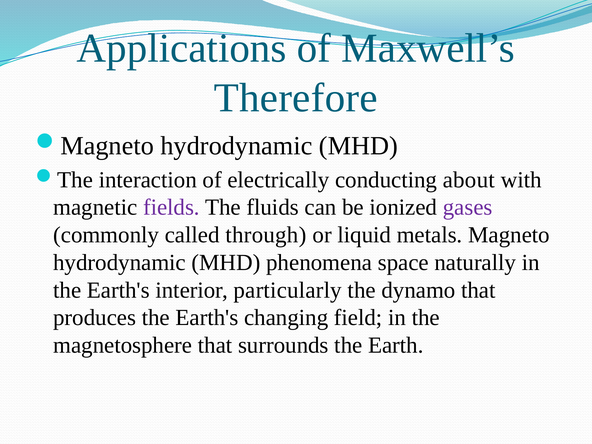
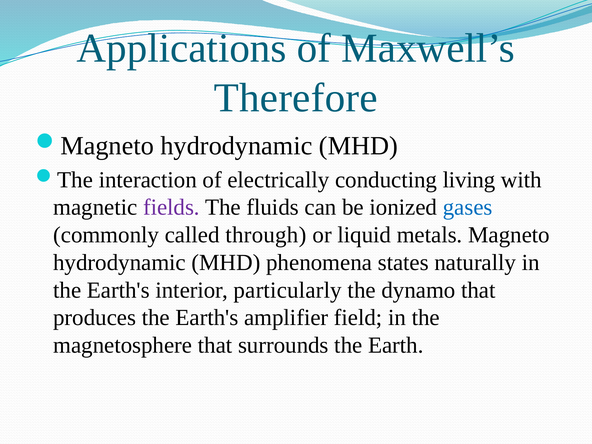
about: about -> living (469, 180)
gases colour: purple -> blue (468, 207)
space: space -> states (403, 263)
changing: changing -> amplifier (286, 318)
